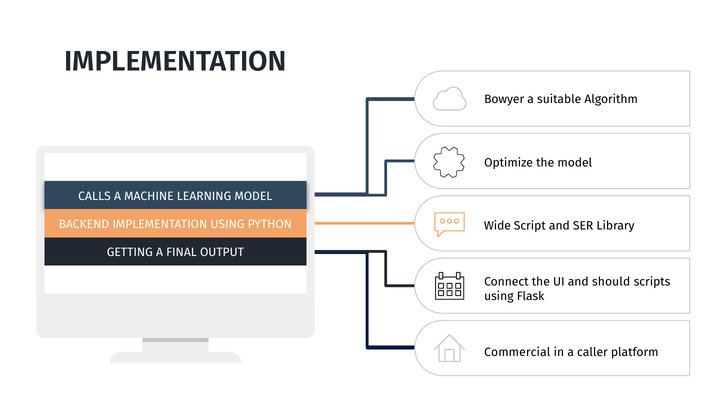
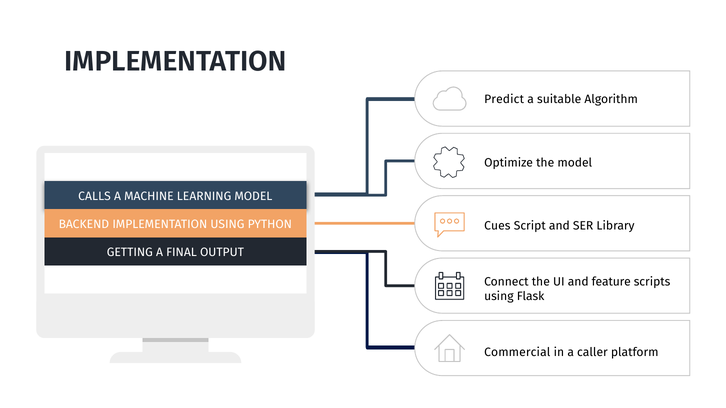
Bowyer: Bowyer -> Predict (504, 99)
Wide: Wide -> Cues (497, 226)
should: should -> feature (611, 282)
